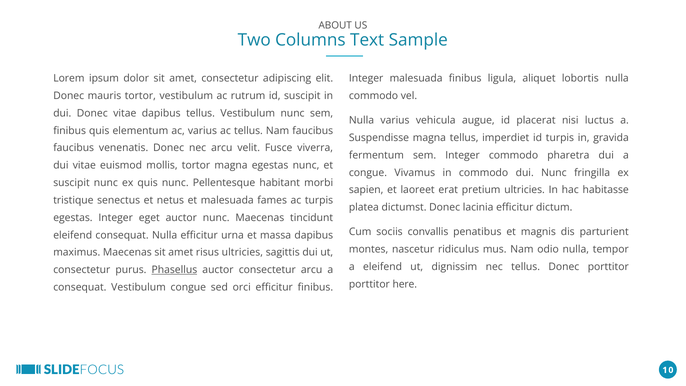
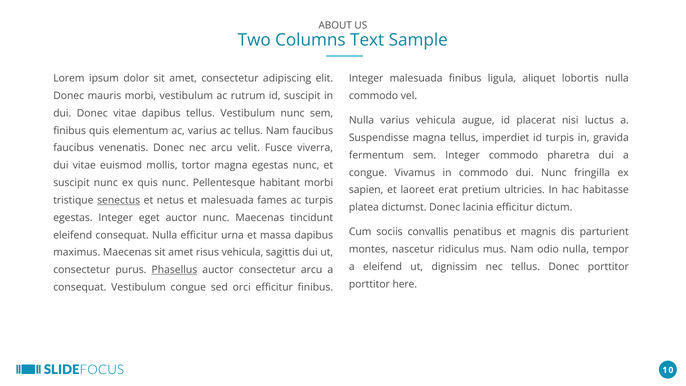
mauris tortor: tortor -> morbi (140, 96)
senectus underline: none -> present (119, 200)
risus ultricies: ultricies -> vehicula (242, 253)
